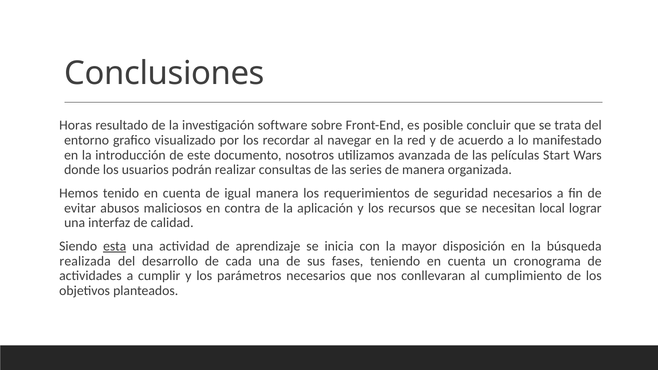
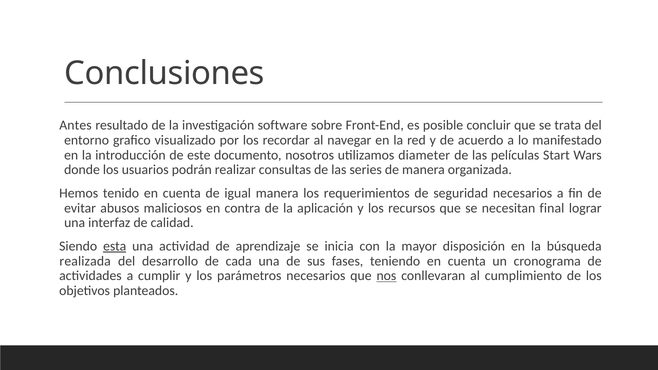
Horas: Horas -> Antes (76, 125)
avanzada: avanzada -> diameter (424, 155)
local: local -> final (552, 208)
nos underline: none -> present (386, 276)
